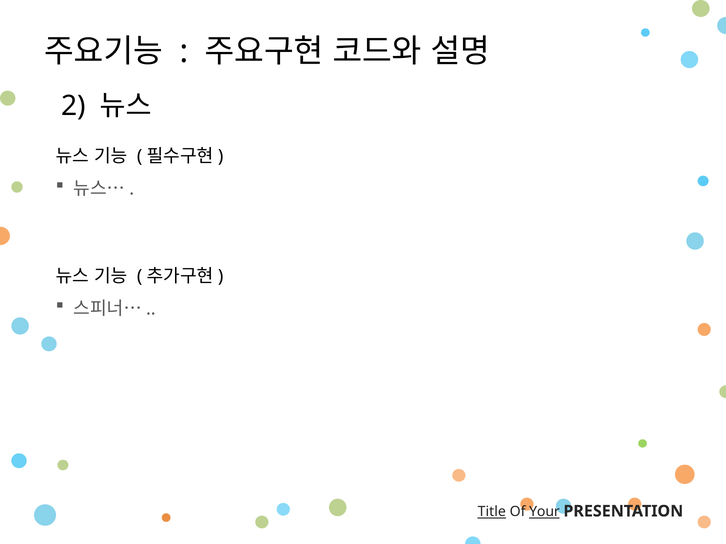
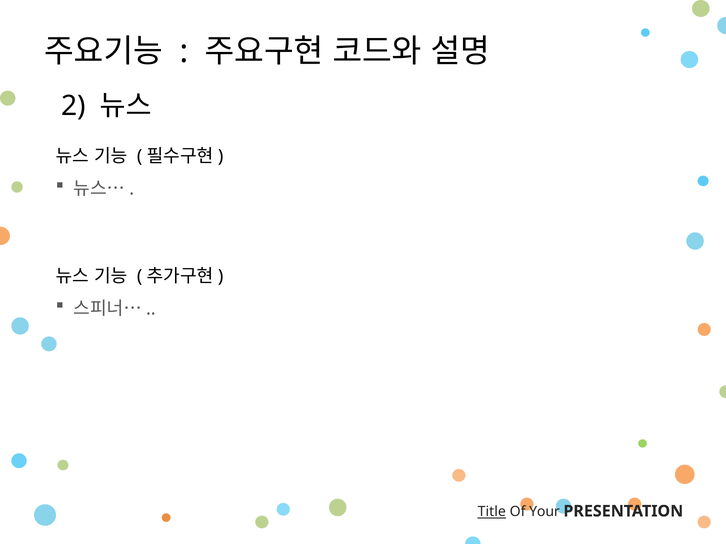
Your underline: present -> none (544, 512)
